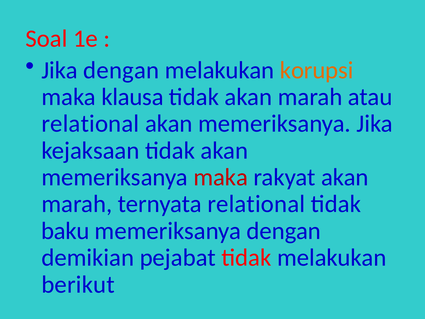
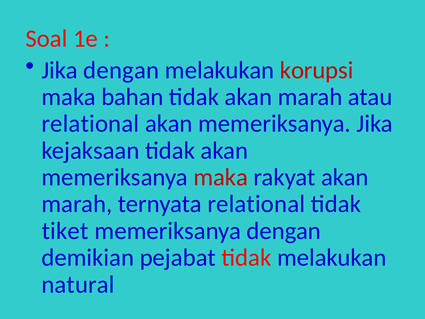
korupsi colour: orange -> red (317, 70)
klausa: klausa -> bahan (132, 97)
baku: baku -> tiket (65, 231)
berikut: berikut -> natural (78, 284)
